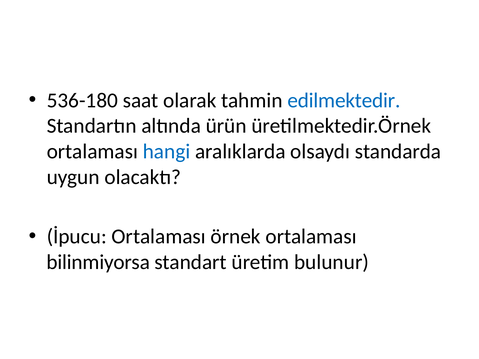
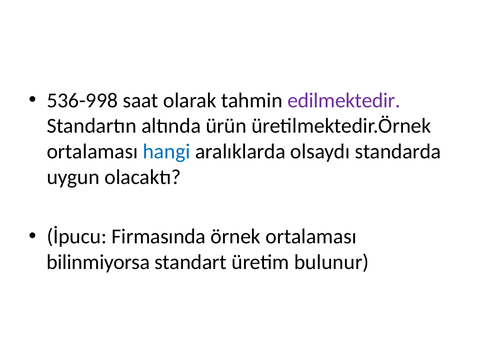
536-180: 536-180 -> 536-998 (82, 100)
edilmektedir colour: blue -> purple (344, 100)
İpucu Ortalaması: Ortalaması -> Firmasında (159, 237)
